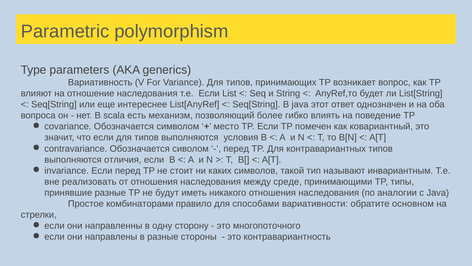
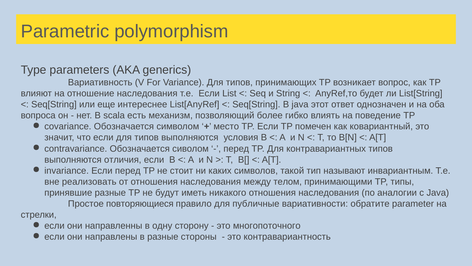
среде: среде -> телом (288, 181)
комбинаторами: комбинаторами -> повторяющиеся (140, 203)
способами: способами -> публичные (256, 203)
основном: основном -> parameter (413, 203)
